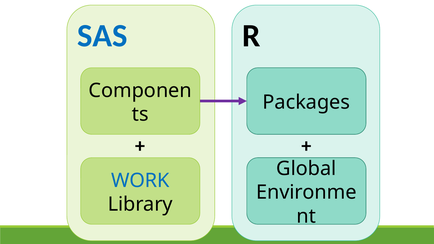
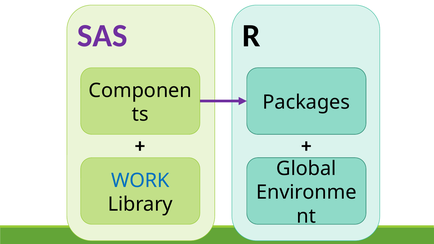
SAS colour: blue -> purple (102, 36)
